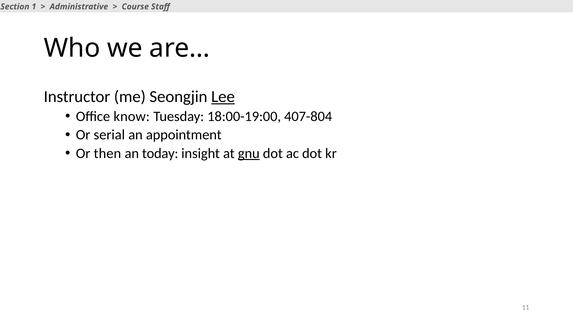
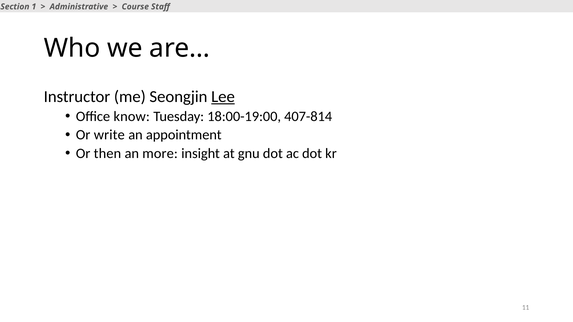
407-804: 407-804 -> 407-814 (308, 117)
serial: serial -> write (109, 135)
today: today -> more (160, 153)
gnu underline: present -> none (249, 153)
